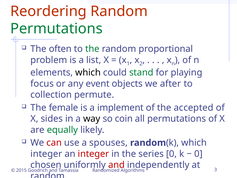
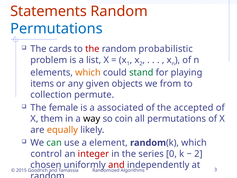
Reordering: Reordering -> Statements (49, 11)
Permutations colour: green -> blue (56, 29)
often: often -> cards (60, 49)
the colour: green -> red (92, 49)
proportional: proportional -> probabilistic (166, 49)
which colour: black -> orange (88, 72)
focus: focus -> items (42, 84)
event: event -> given (98, 84)
after: after -> from (171, 84)
implement: implement -> associated (120, 108)
sides: sides -> them (52, 119)
equally colour: green -> orange (62, 130)
can colour: red -> green (54, 143)
spouses: spouses -> element (109, 143)
integer: integer -> control (46, 154)
0: 0 -> 2 (198, 154)
